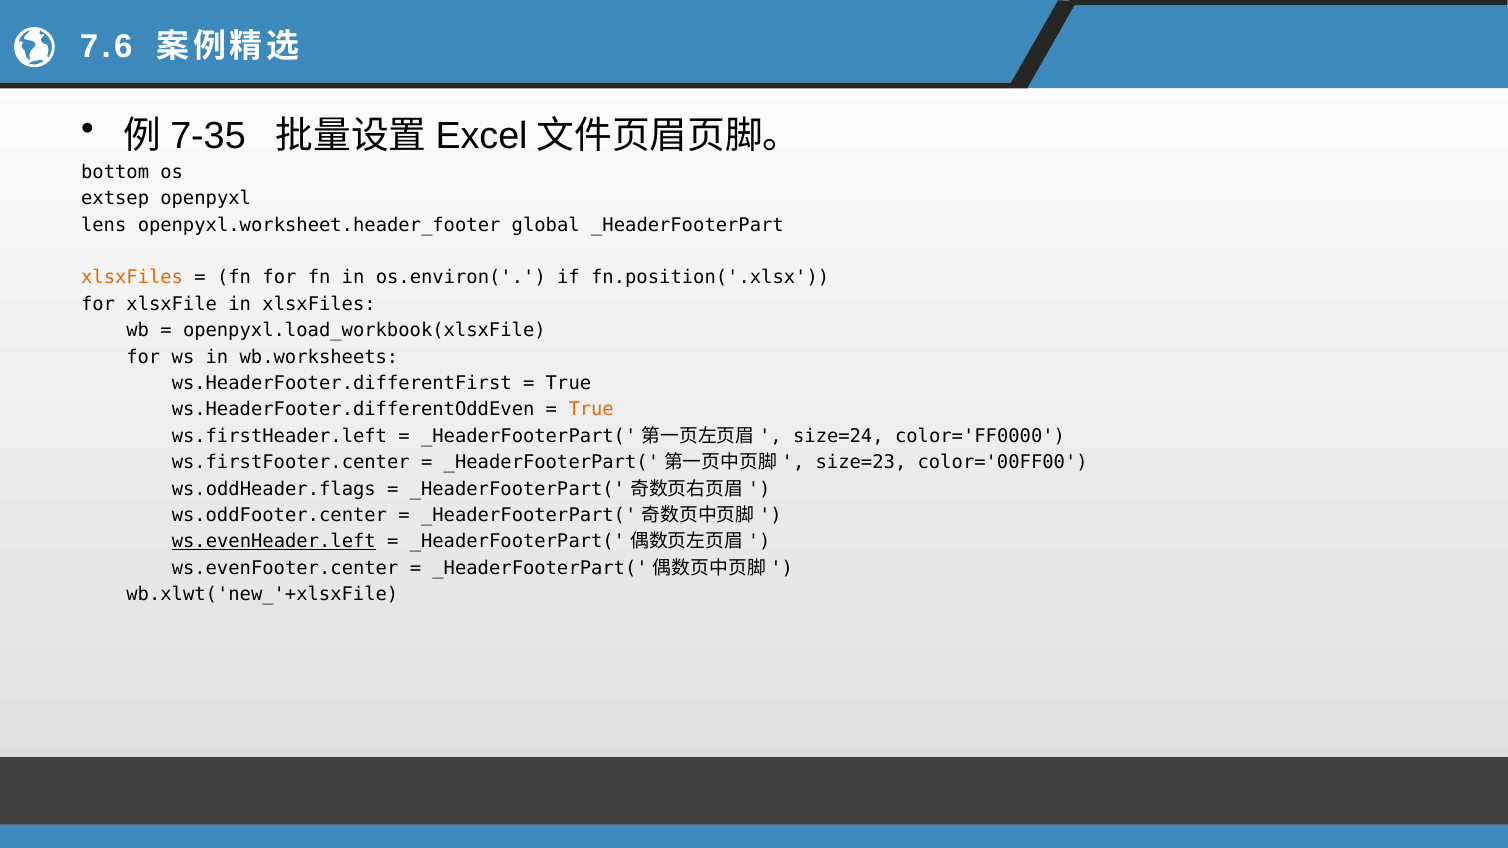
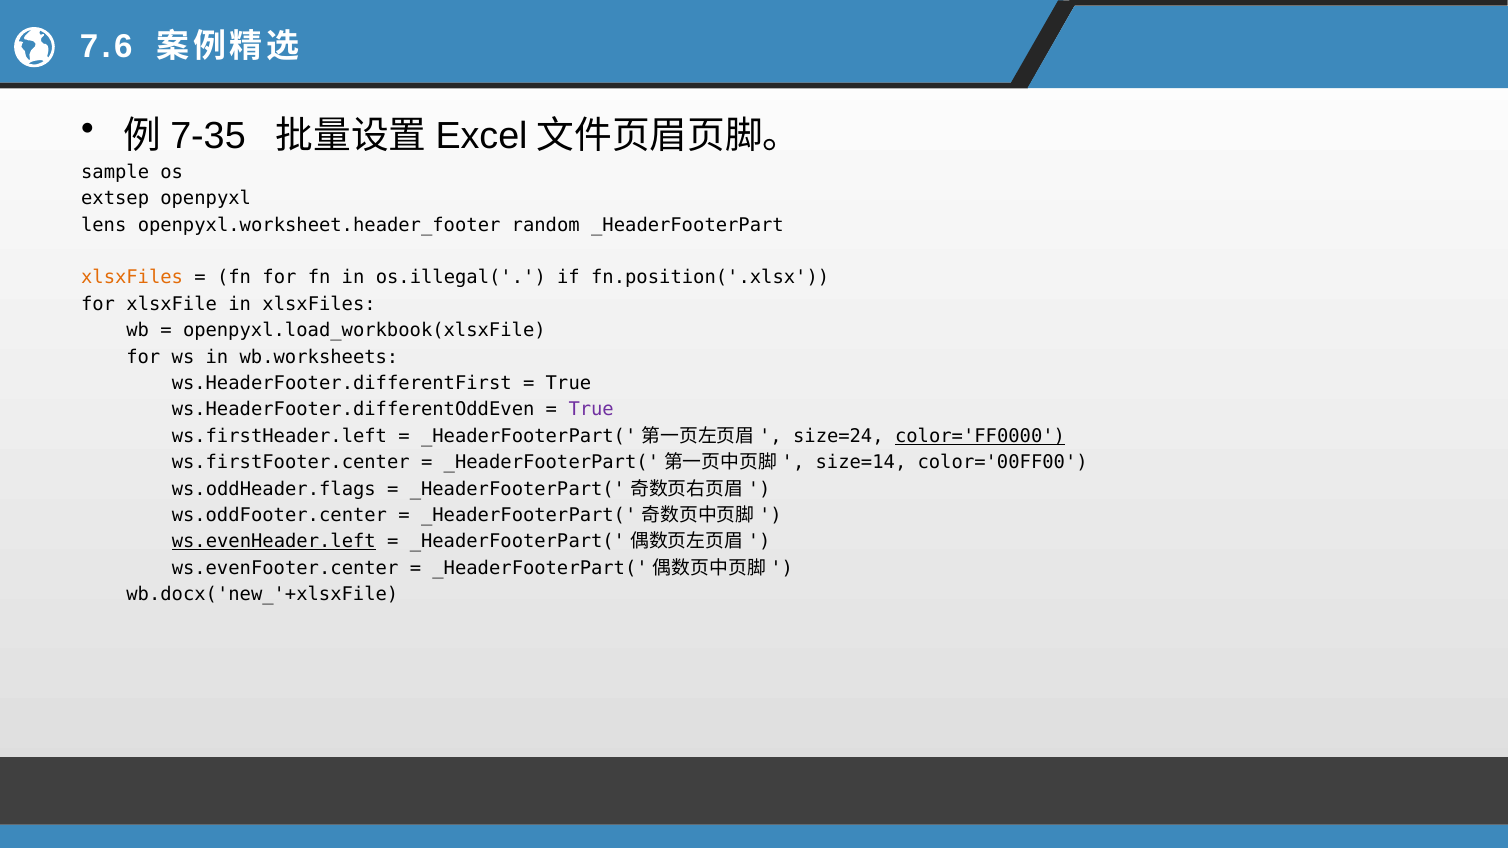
bottom: bottom -> sample (115, 172)
global: global -> random (546, 225)
os.environ(: os.environ( -> os.illegal( (461, 278)
True colour: orange -> purple (591, 410)
color='FF0000 underline: none -> present (980, 436)
size=23: size=23 -> size=14 (861, 463)
wb.xlwt('new_'+xlsxFile: wb.xlwt('new_'+xlsxFile -> wb.docx('new_'+xlsxFile (262, 595)
